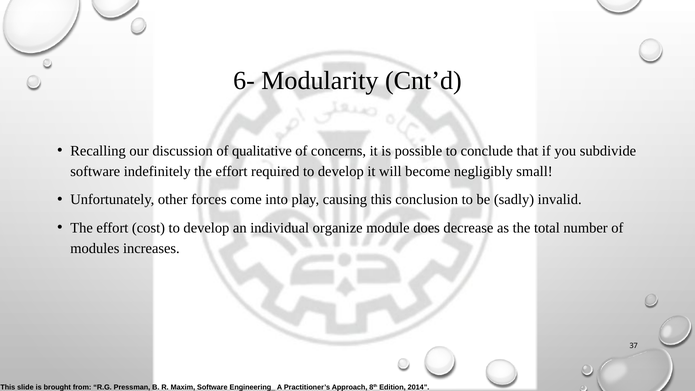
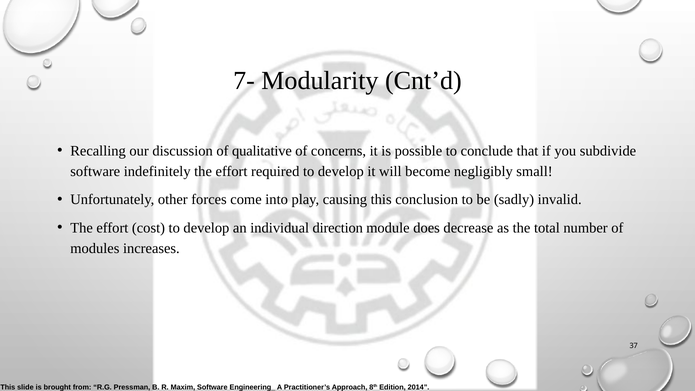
6-: 6- -> 7- (244, 81)
organize: organize -> direction (338, 228)
